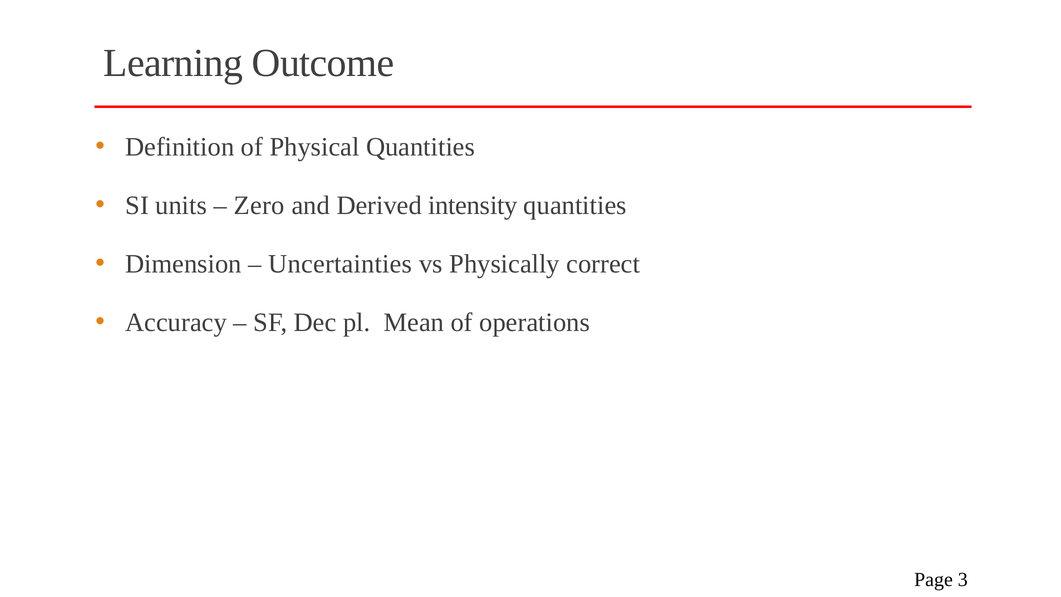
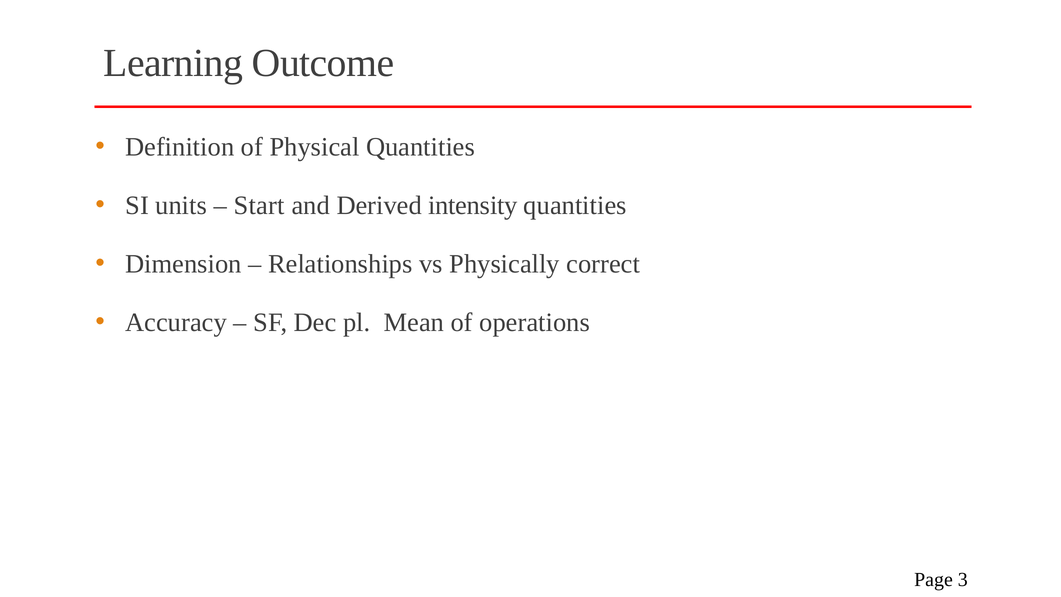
Zero: Zero -> Start (259, 205)
Uncertainties: Uncertainties -> Relationships (340, 264)
